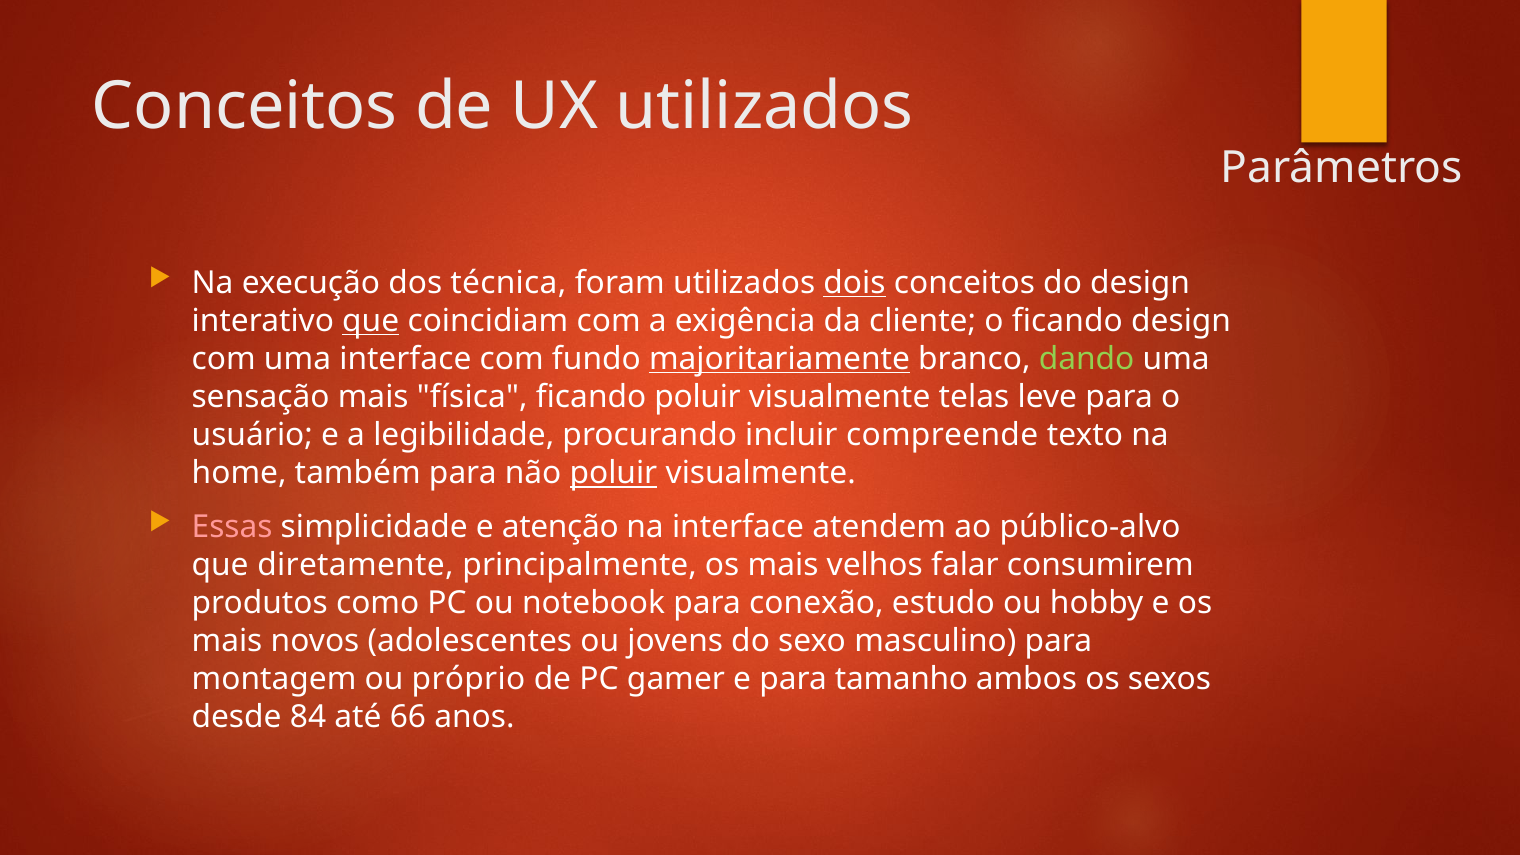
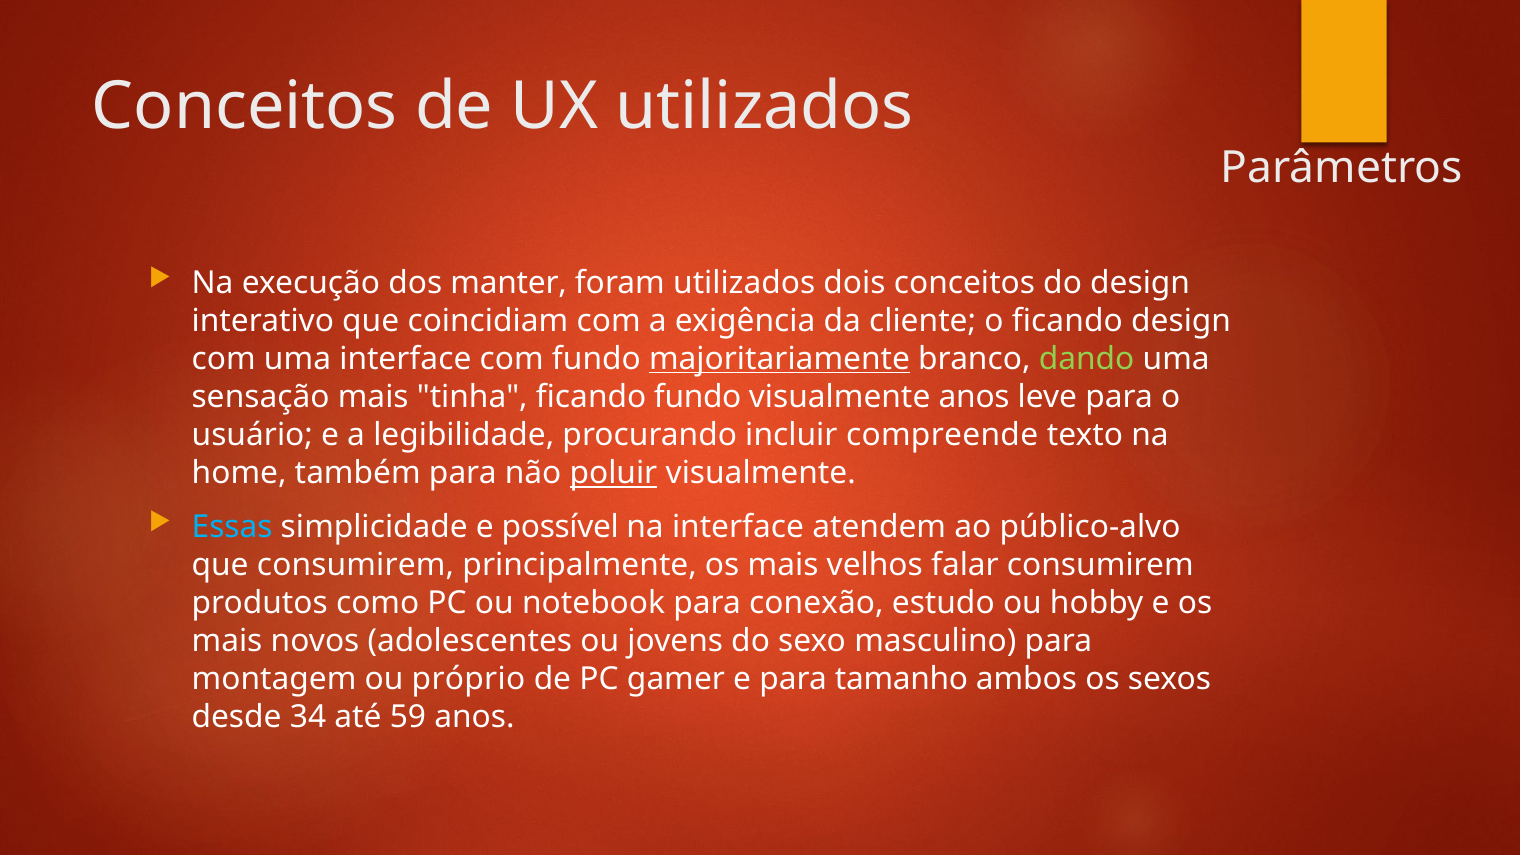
técnica: técnica -> manter (509, 283)
dois underline: present -> none (854, 283)
que underline: present -> none (371, 321)
física: física -> tinha (472, 397)
ficando poluir: poluir -> fundo (698, 397)
visualmente telas: telas -> anos (974, 397)
Essas colour: pink -> light blue (232, 527)
atenção: atenção -> possível (560, 527)
que diretamente: diretamente -> consumirem (356, 565)
84: 84 -> 34 (308, 717)
66: 66 -> 59 (408, 717)
